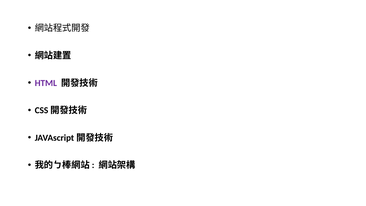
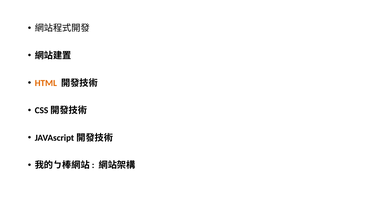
HTML colour: purple -> orange (46, 83)
